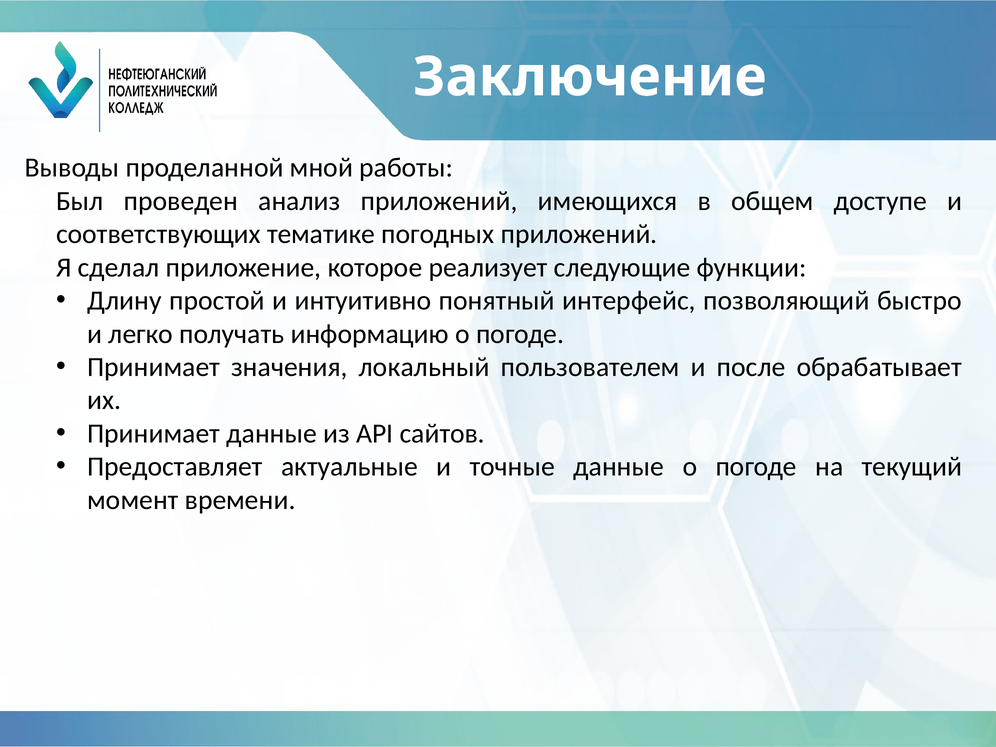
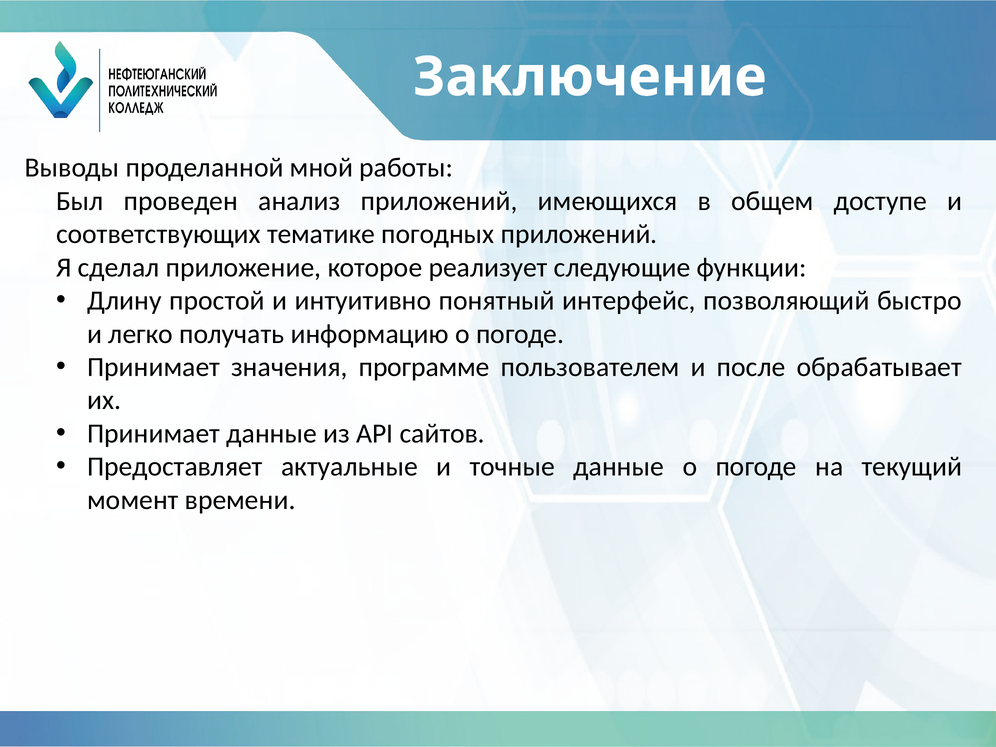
локальный: локальный -> программе (424, 367)
